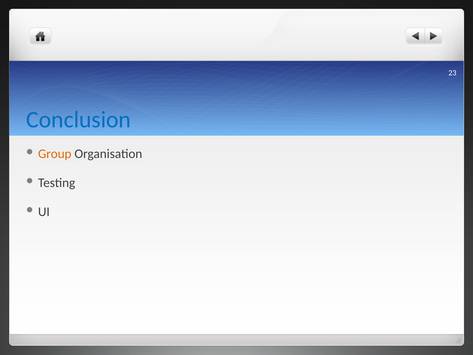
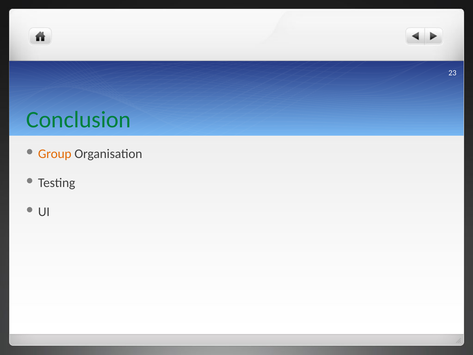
Conclusion colour: blue -> green (79, 120)
